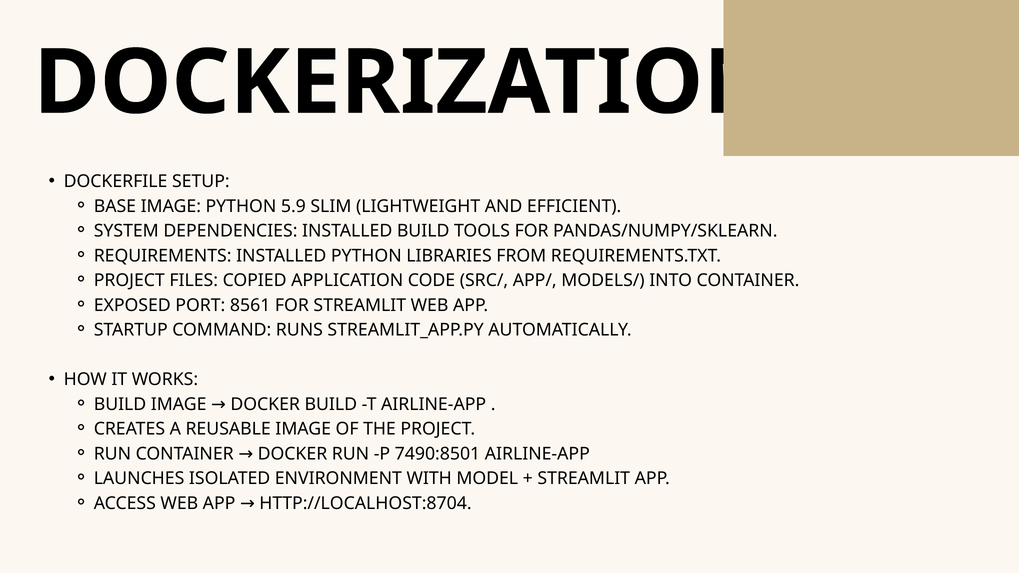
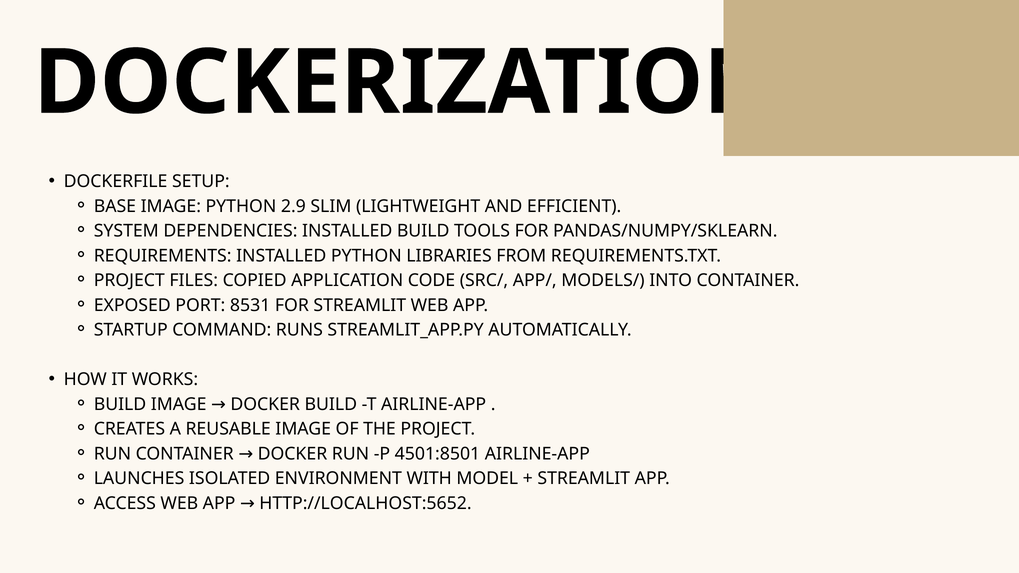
5.9: 5.9 -> 2.9 (293, 206)
8561: 8561 -> 8531 (250, 305)
7490:8501: 7490:8501 -> 4501:8501 (437, 454)
HTTP://LOCALHOST:8704: HTTP://LOCALHOST:8704 -> HTTP://LOCALHOST:5652 (365, 503)
